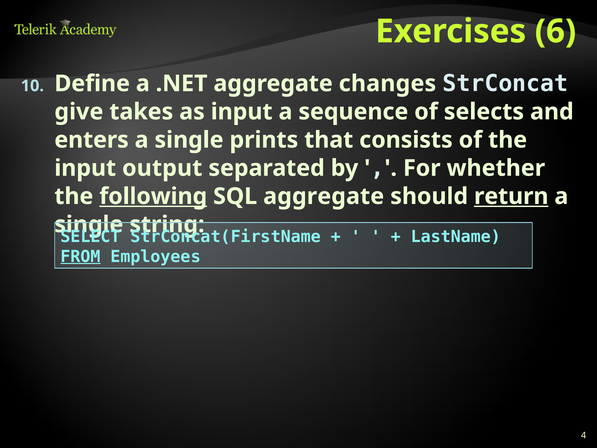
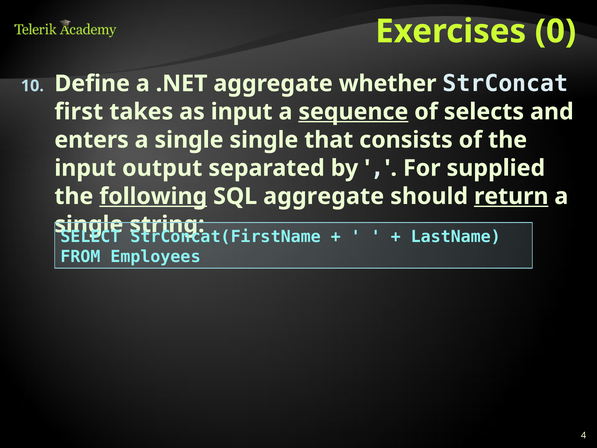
6: 6 -> 0 (555, 31)
changes: changes -> whether (388, 83)
give: give -> first (79, 112)
sequence underline: none -> present (353, 112)
single prints: prints -> single (264, 140)
whether: whether -> supplied (496, 168)
FROM underline: present -> none (81, 256)
